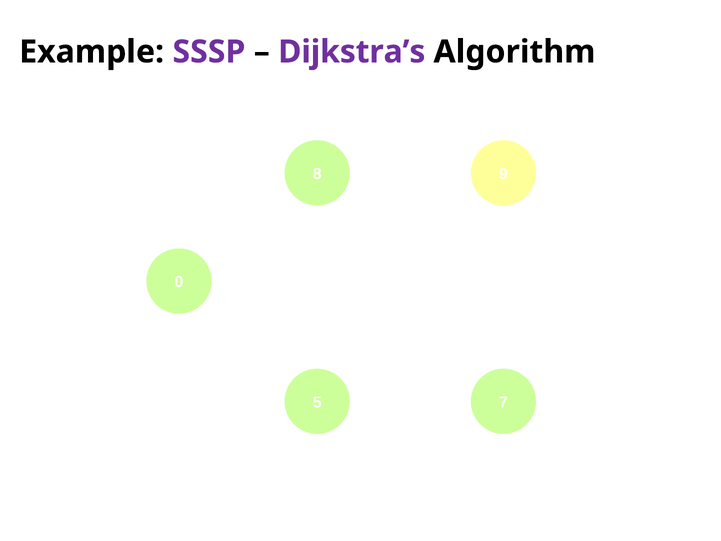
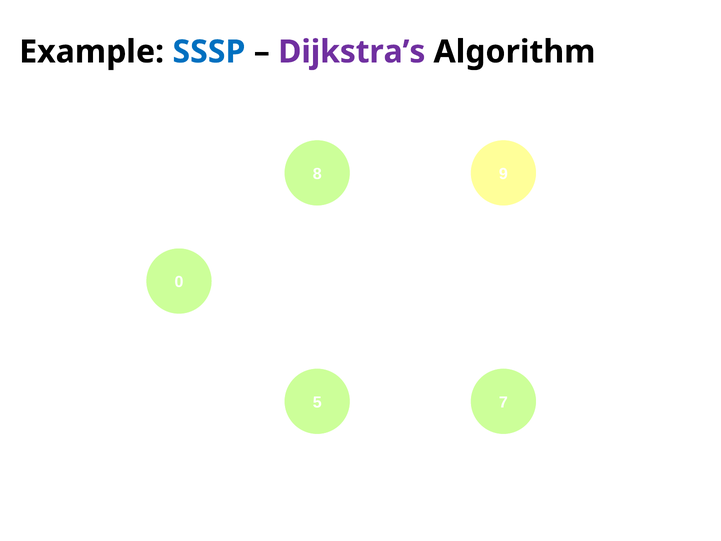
SSSP colour: purple -> blue (209, 52)
